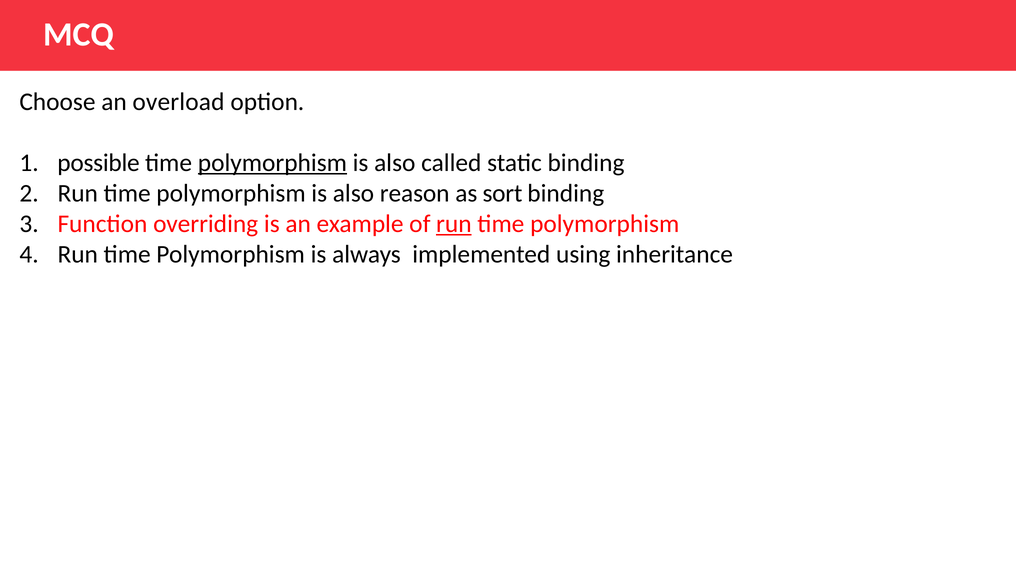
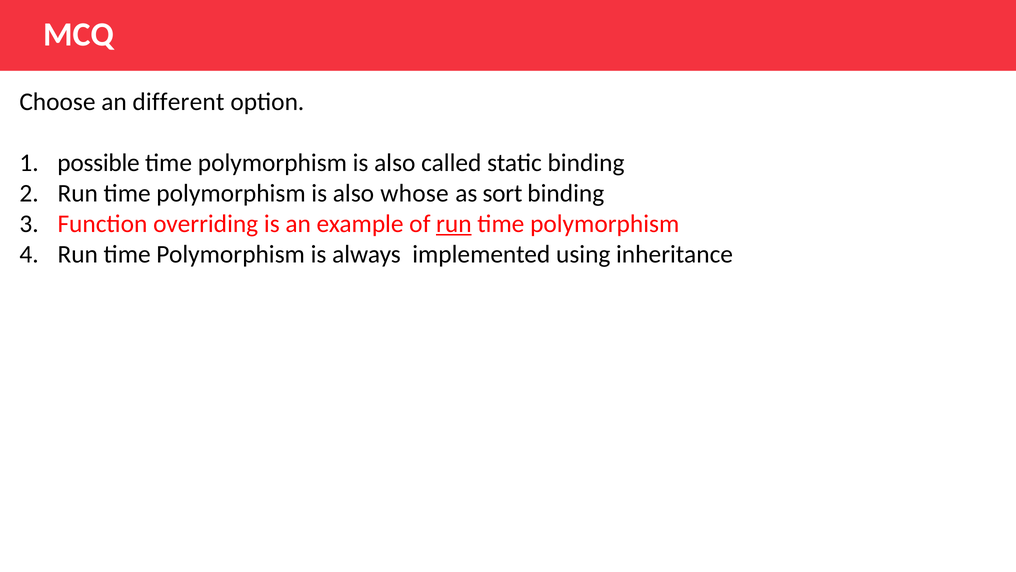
overload: overload -> different (178, 102)
polymorphism underline: present -> none (272, 163)
reason: reason -> whose (415, 193)
